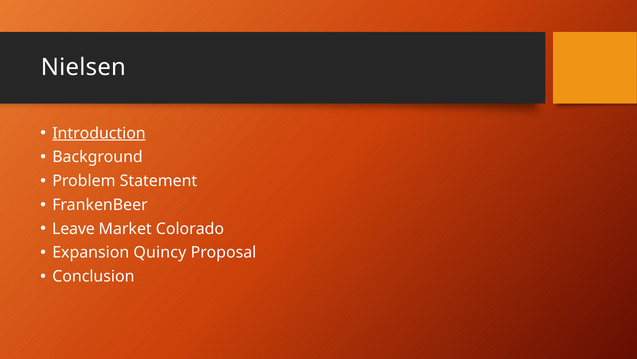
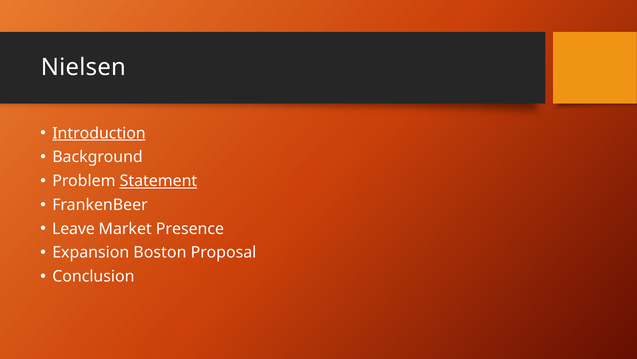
Statement underline: none -> present (158, 181)
Colorado: Colorado -> Presence (190, 228)
Quincy: Quincy -> Boston (160, 252)
